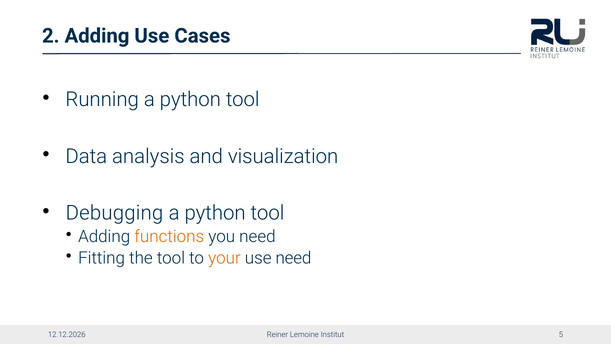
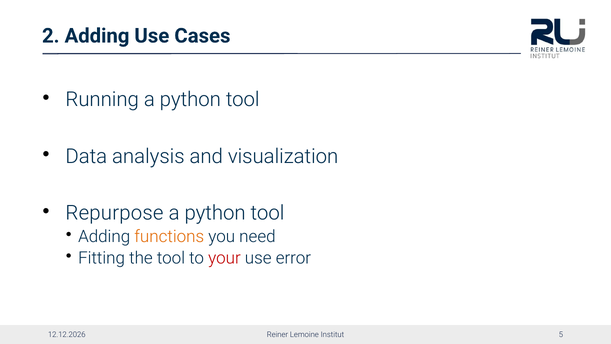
Debugging: Debugging -> Repurpose (114, 213)
your colour: orange -> red (224, 258)
use need: need -> error (293, 258)
